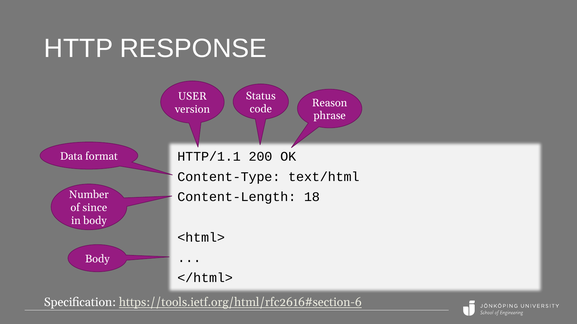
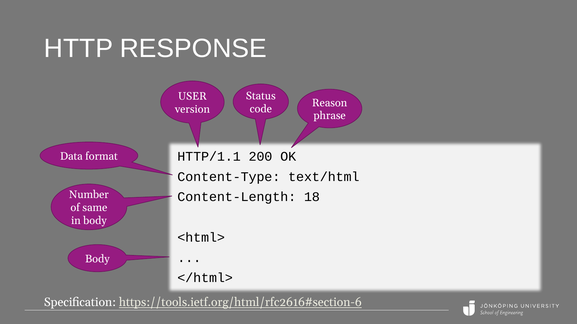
since: since -> same (95, 208)
